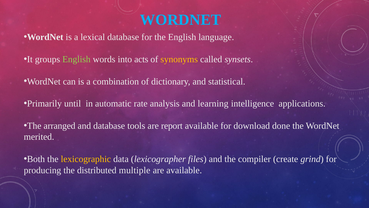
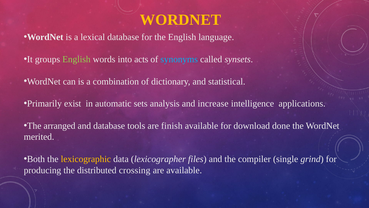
WORDNET colour: light blue -> yellow (180, 20)
synonyms colour: yellow -> light blue (179, 59)
until: until -> exist (73, 103)
rate: rate -> sets (141, 103)
learning: learning -> increase (213, 103)
report: report -> finish (172, 126)
create: create -> single (286, 159)
multiple: multiple -> crossing (135, 170)
